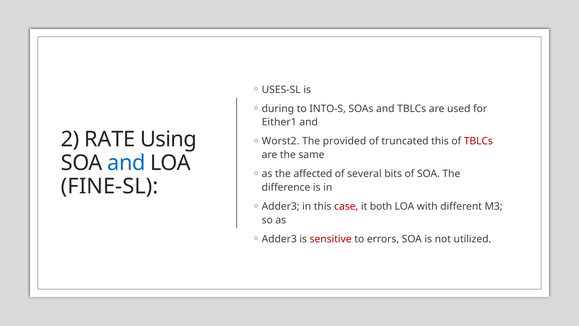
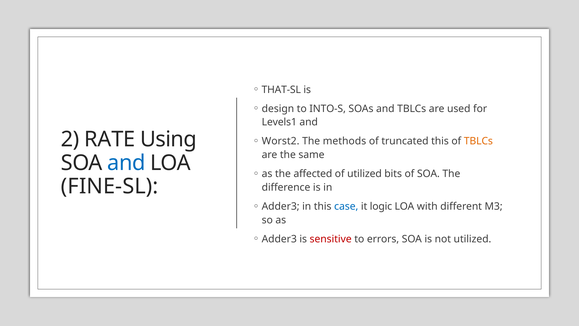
USES-SL: USES-SL -> THAT-SL (281, 90)
during: during -> design (278, 109)
Either1: Either1 -> Levels1 (279, 122)
provided: provided -> methods (344, 141)
TBLCs colour: red -> orange (478, 141)
of several: several -> utilized (364, 174)
case colour: red -> blue (346, 206)
both: both -> logic (381, 206)
